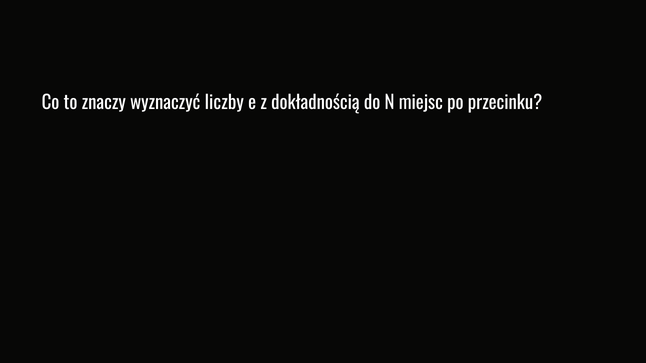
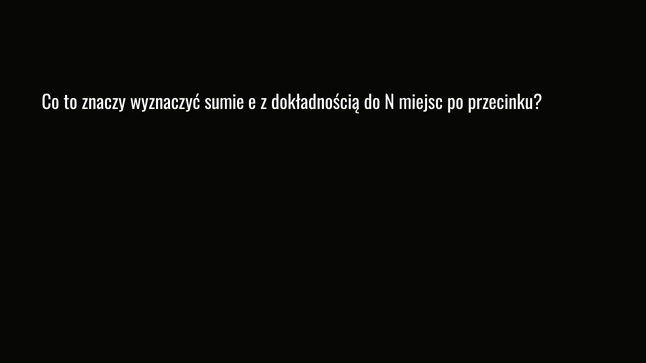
liczby: liczby -> sumie (224, 103)
